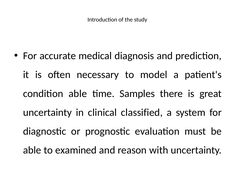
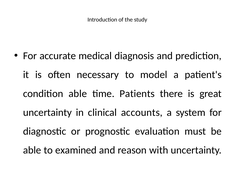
Samples: Samples -> Patients (137, 94)
classified: classified -> accounts (142, 112)
